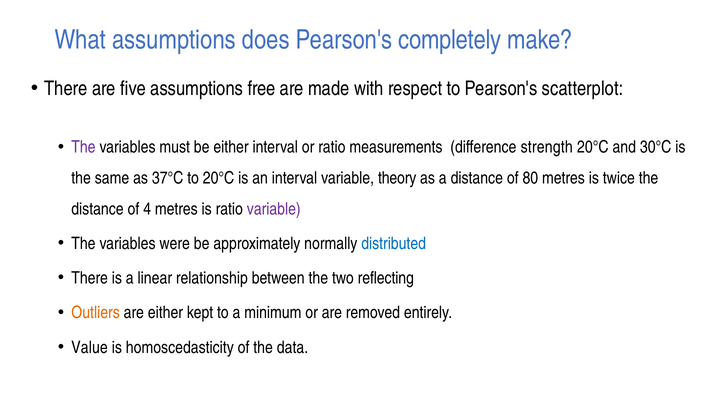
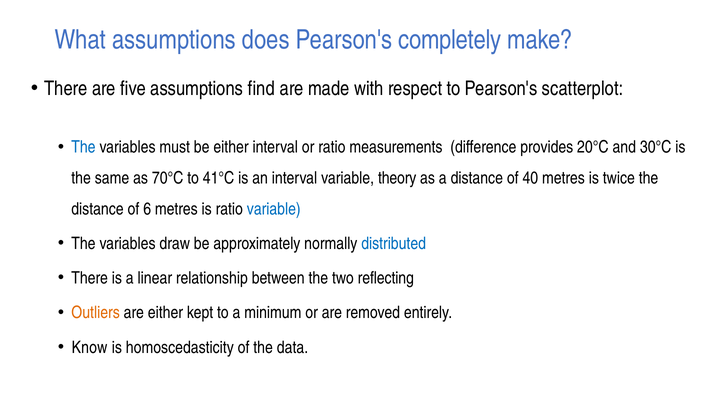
free: free -> find (261, 89)
The colour: purple -> blue (83, 147)
strength: strength -> provides (547, 147)
37°C: 37°C -> 70°C (168, 178)
to 20°C: 20°C -> 41°C (219, 178)
80: 80 -> 40 (530, 178)
4: 4 -> 6 (147, 209)
variable colour: purple -> blue (274, 209)
were: were -> draw (175, 244)
Value: Value -> Know (90, 348)
